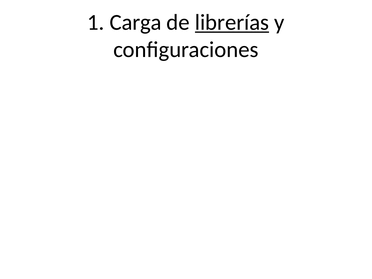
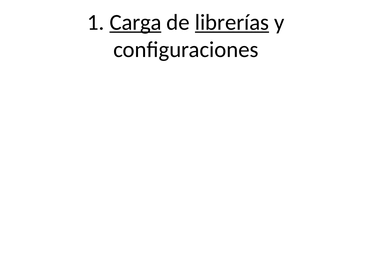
Carga underline: none -> present (136, 22)
